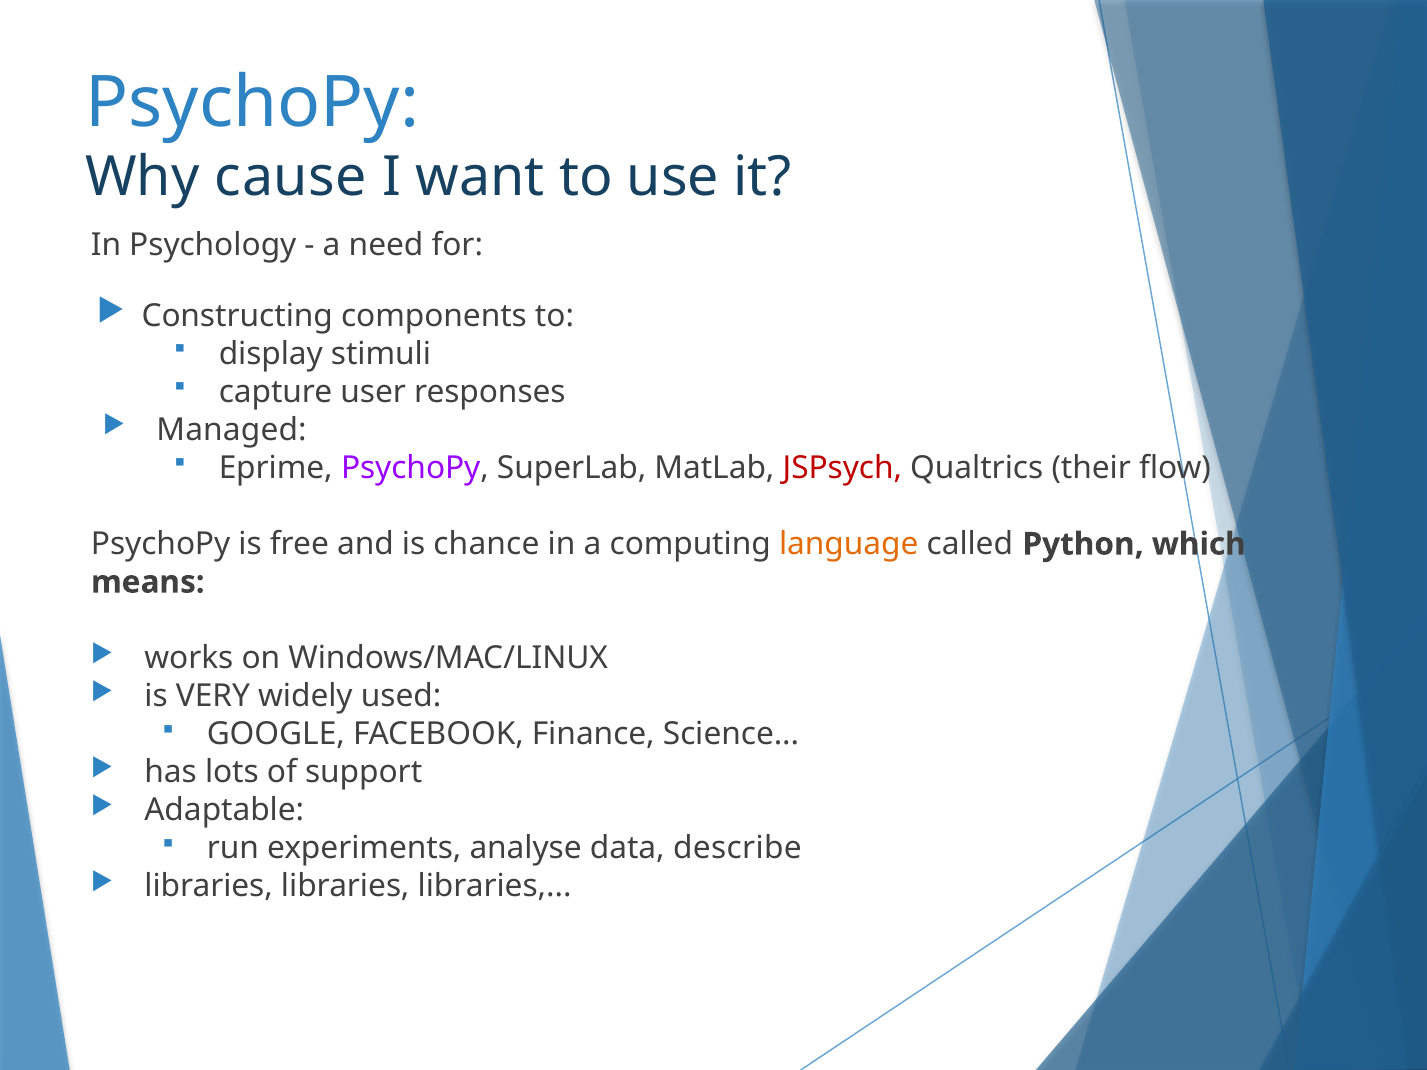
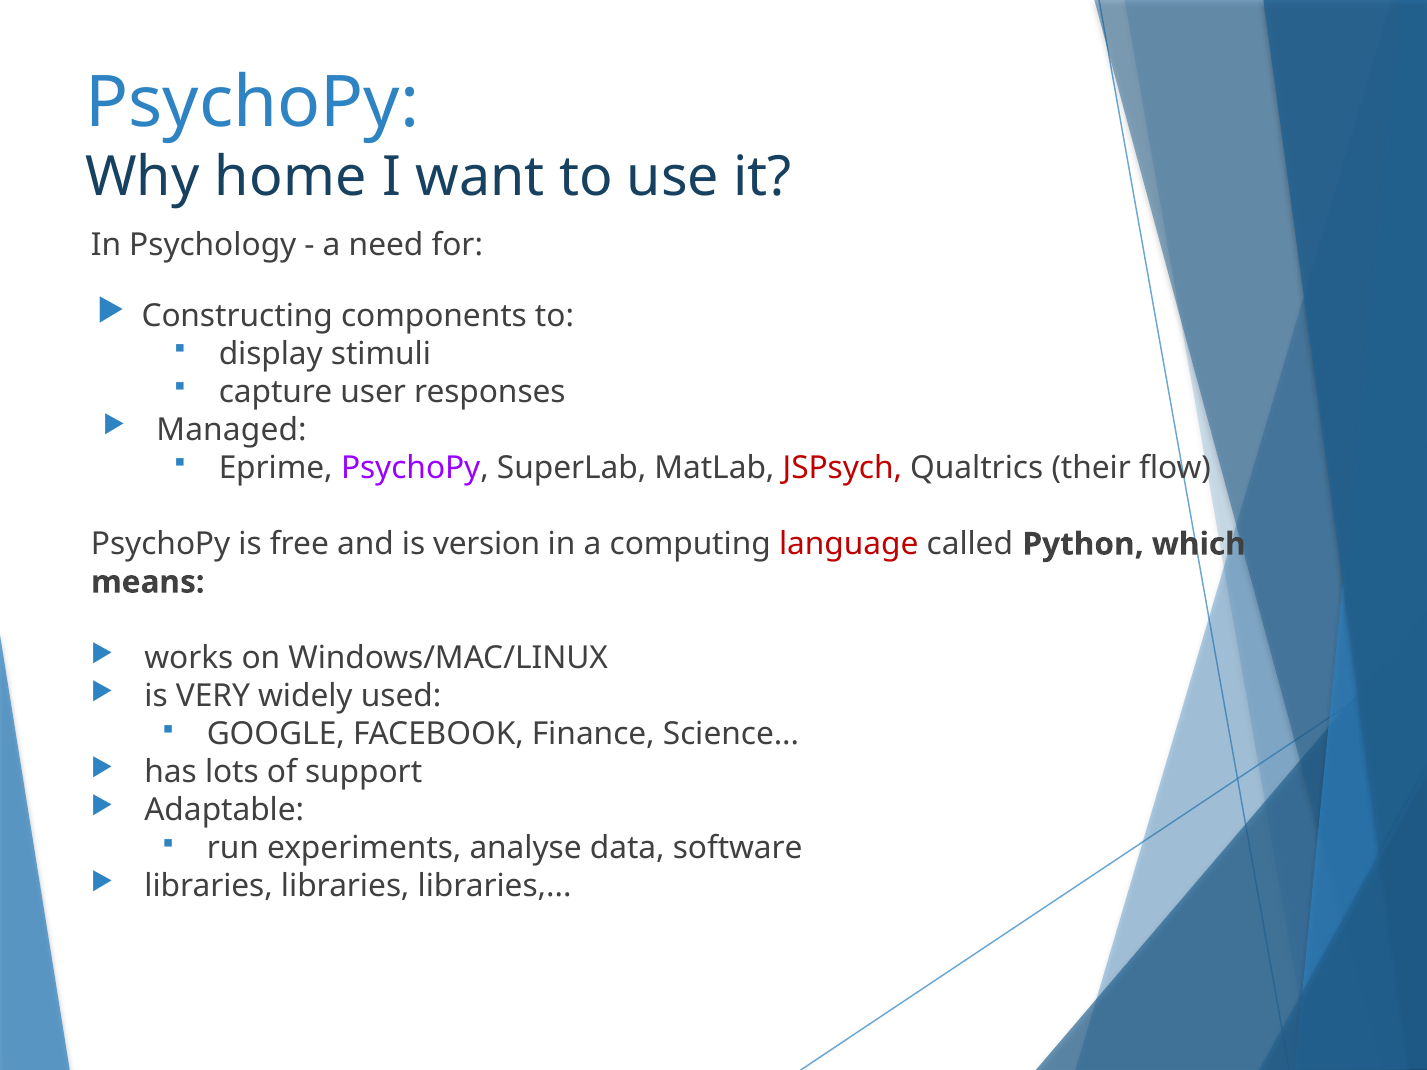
cause: cause -> home (291, 178)
chance: chance -> version (487, 544)
language colour: orange -> red (849, 544)
describe: describe -> software (738, 849)
